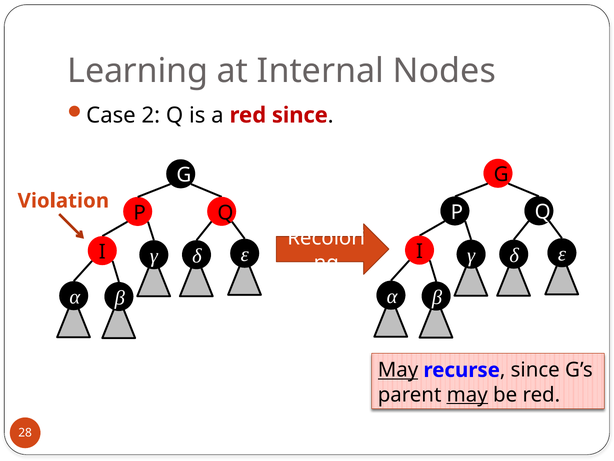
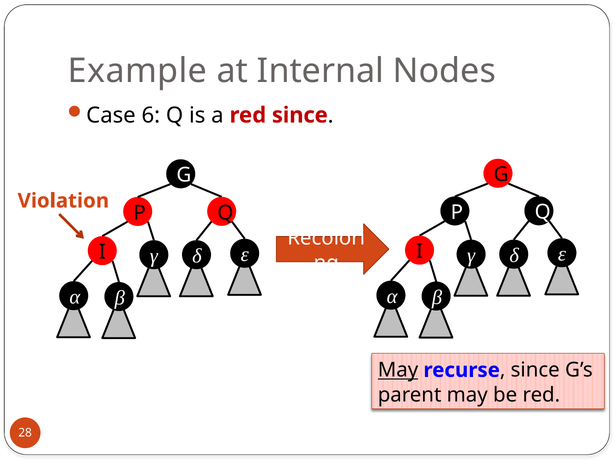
Learning: Learning -> Example (137, 71)
2: 2 -> 6 (151, 115)
may underline: present -> none (467, 394)
